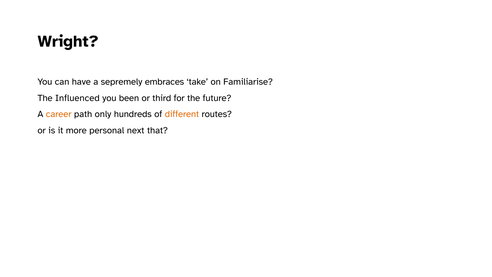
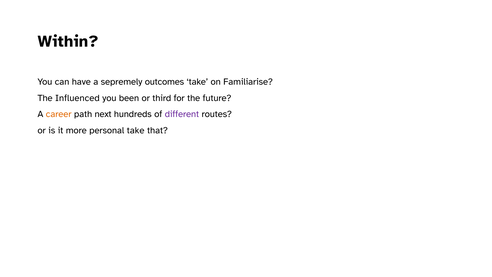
Wright: Wright -> Within (68, 41)
embraces: embraces -> outcomes (164, 82)
only: only -> next (103, 114)
different colour: orange -> purple (182, 114)
personal next: next -> take (136, 130)
